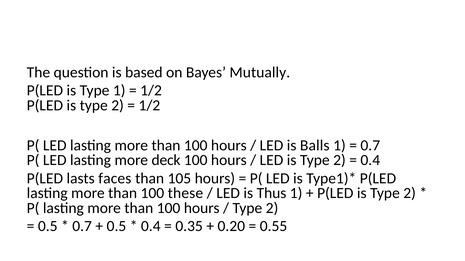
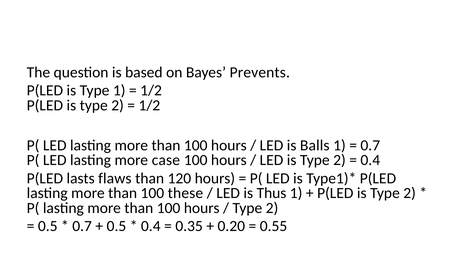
Mutually: Mutually -> Prevents (260, 73)
deck: deck -> case (166, 161)
faces: faces -> flaws (115, 179)
105: 105 -> 120 (179, 179)
